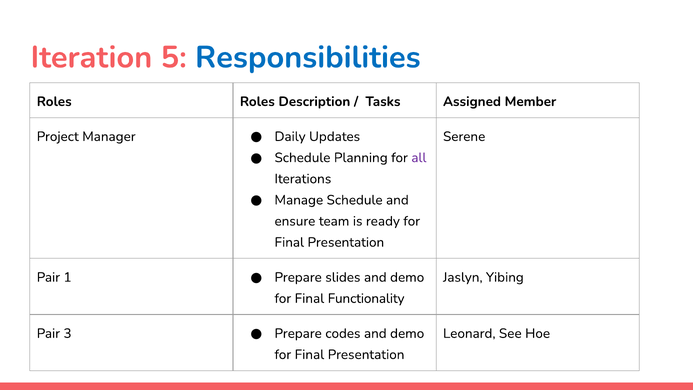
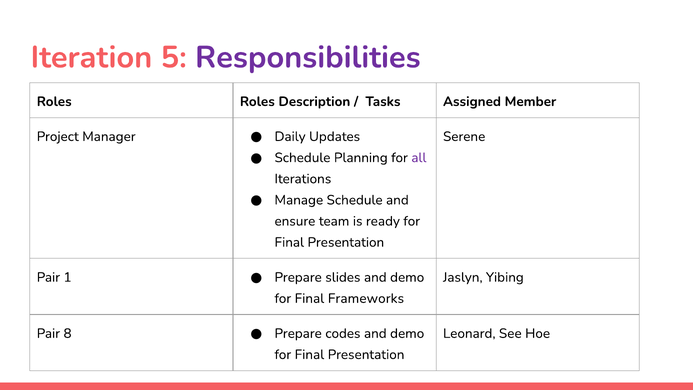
Responsibilities colour: blue -> purple (308, 57)
Functionality: Functionality -> Frameworks (366, 298)
3: 3 -> 8 (68, 333)
